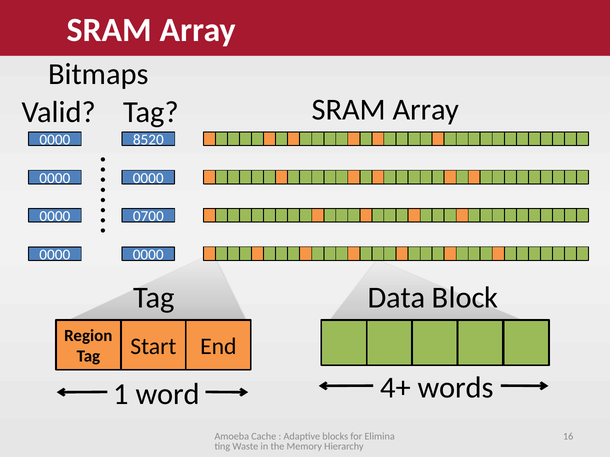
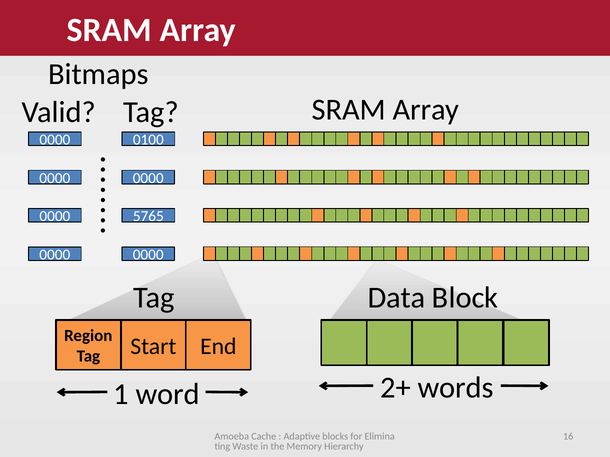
8520: 8520 -> 0100 (148, 140)
0700: 0700 -> 5765 (148, 217)
4+: 4+ -> 2+ (396, 388)
